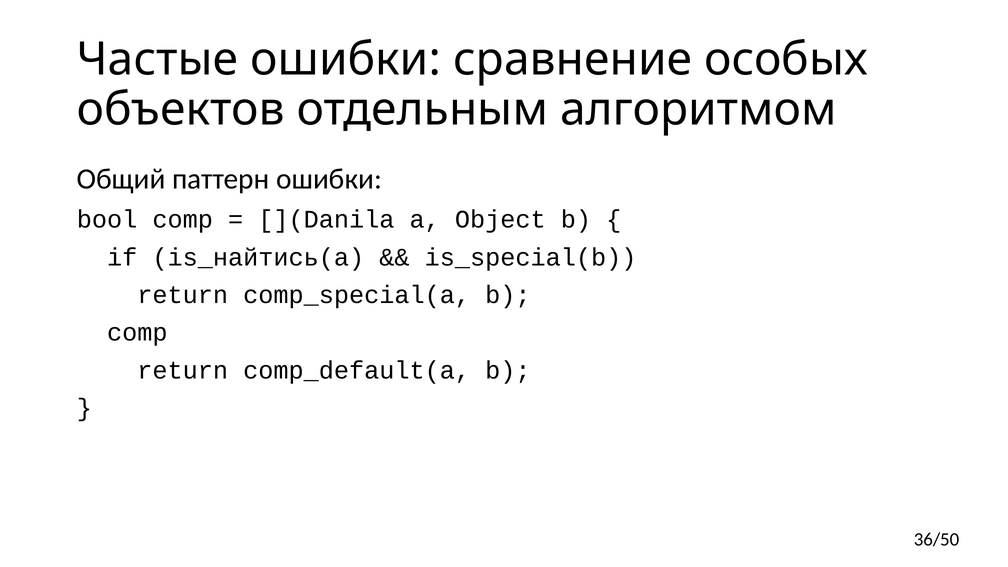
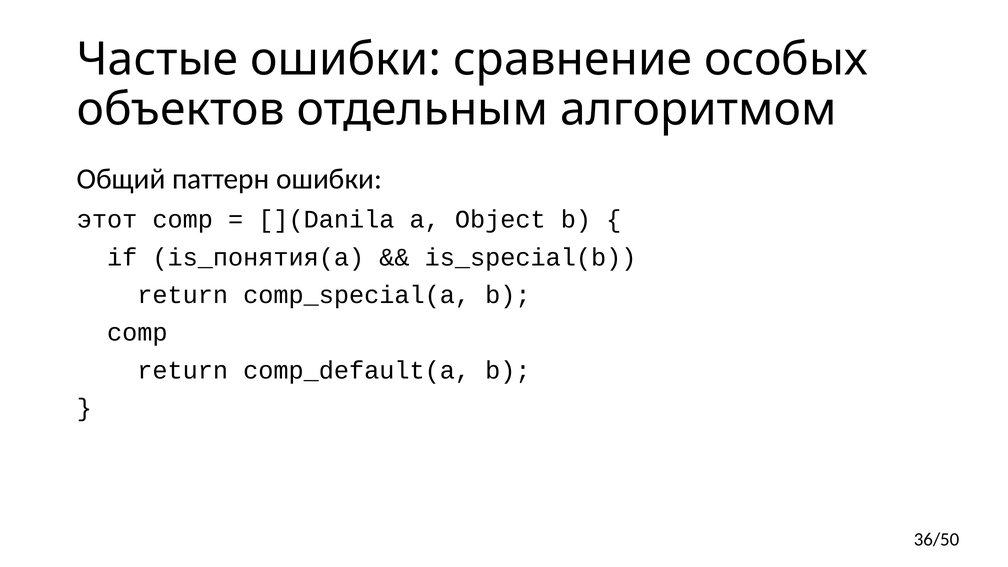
bool: bool -> этот (107, 219)
is_найтись(a: is_найтись(a -> is_понятия(a (258, 257)
